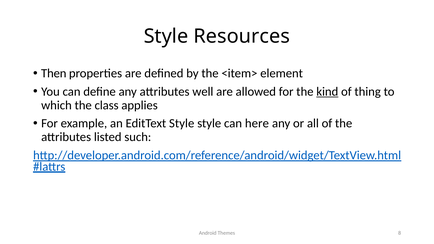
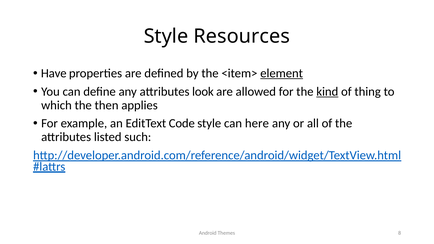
Then: Then -> Have (54, 73)
element underline: none -> present (282, 73)
well: well -> look (203, 92)
class: class -> then (107, 105)
EditText Style: Style -> Code (182, 123)
